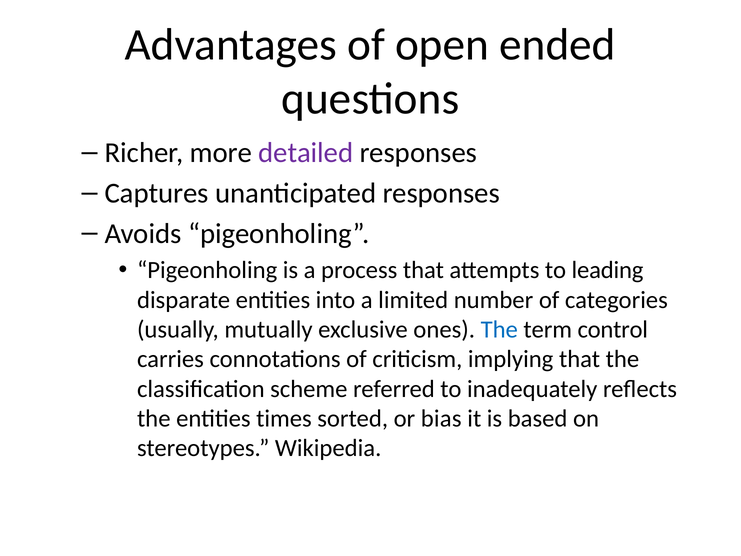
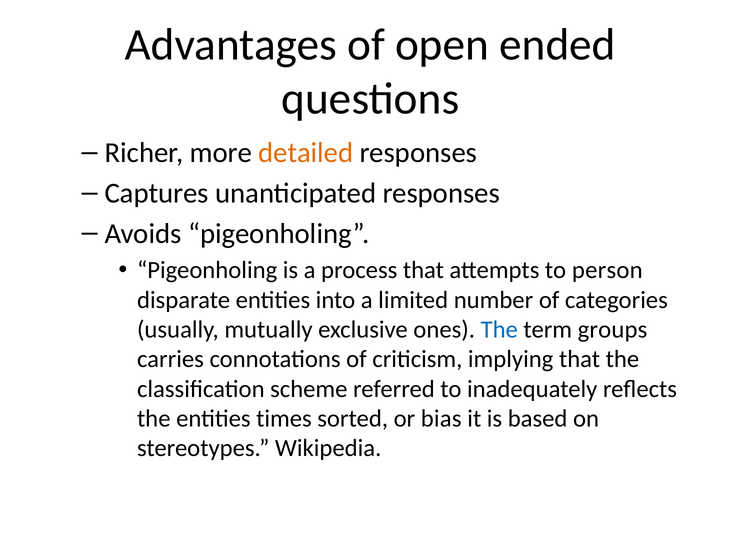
detailed colour: purple -> orange (306, 153)
leading: leading -> person (607, 270)
control: control -> groups (613, 329)
